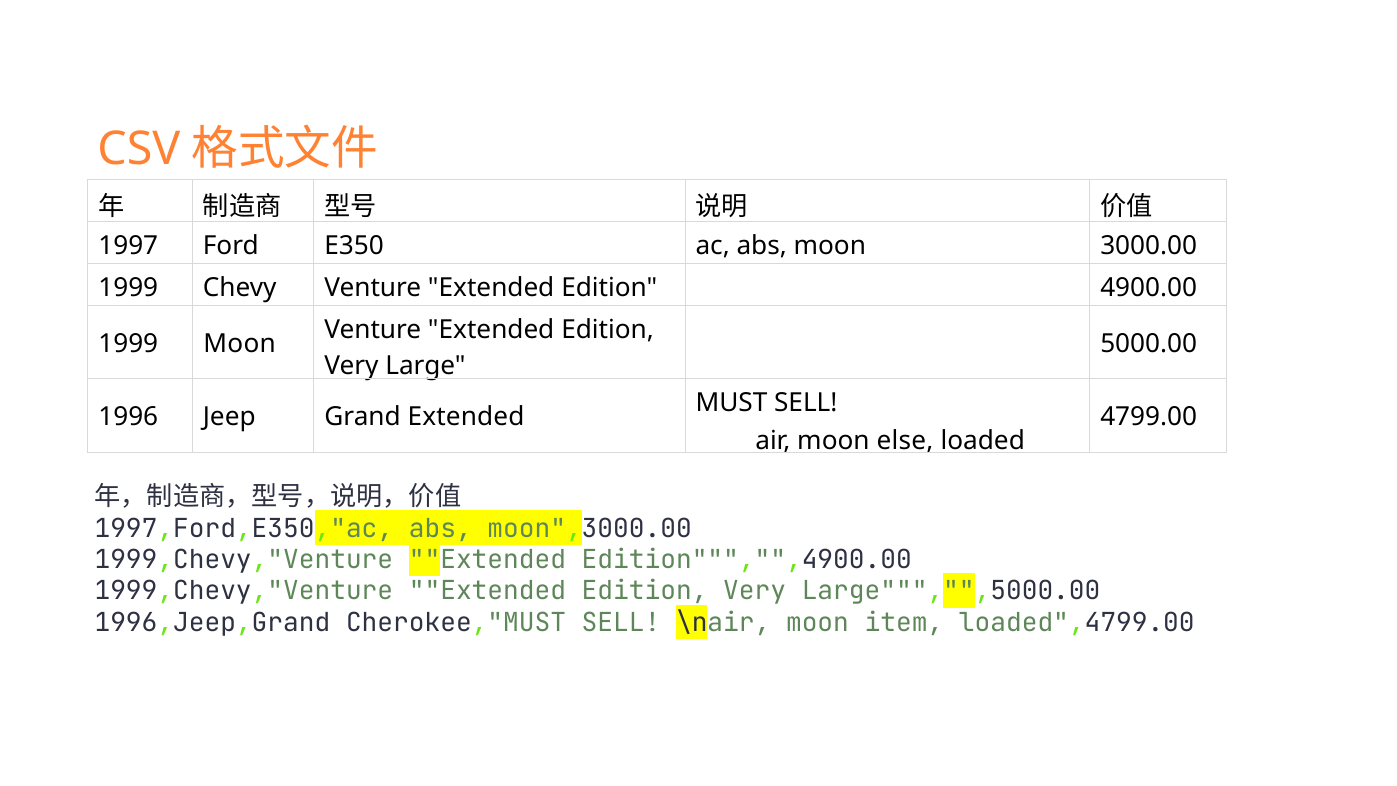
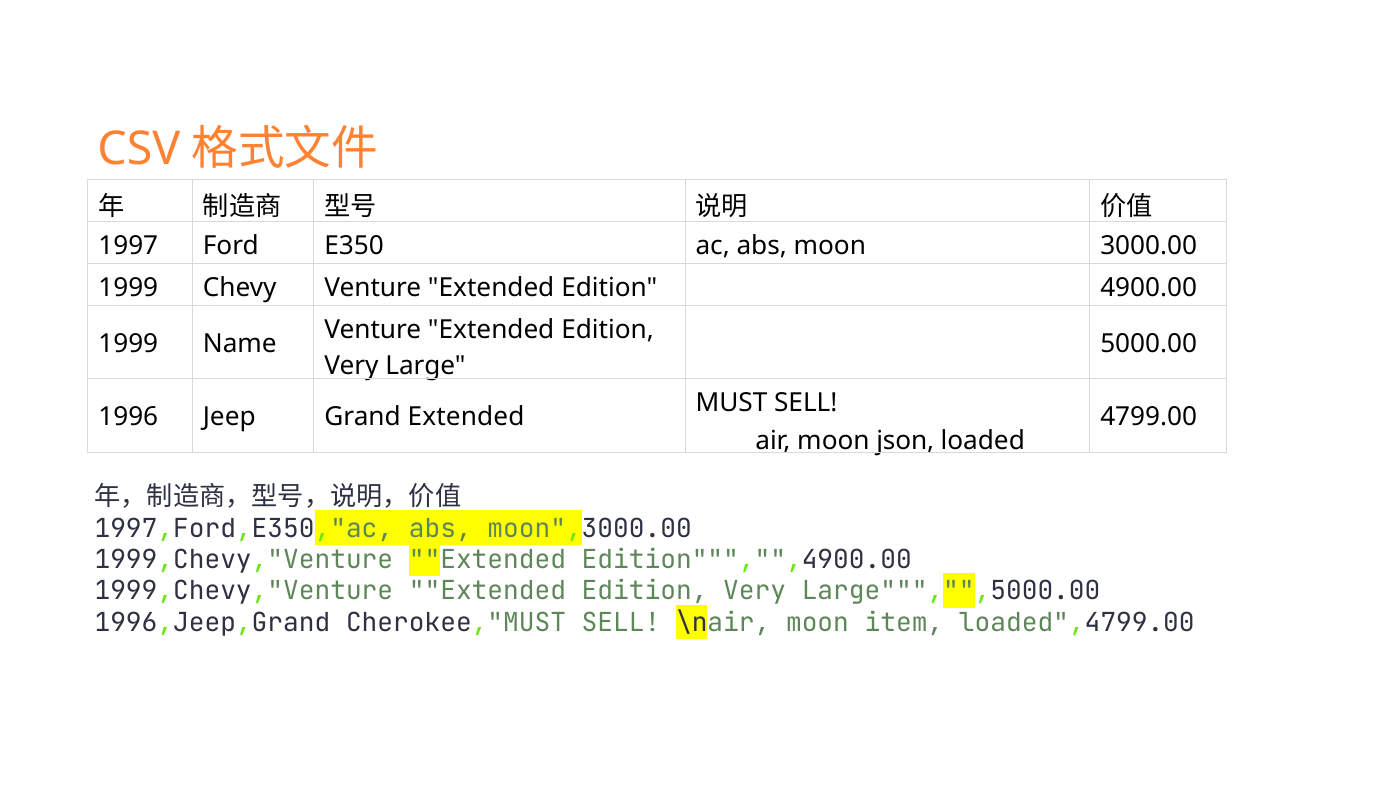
1999 Moon: Moon -> Name (240, 343)
else: else -> json (905, 441)
